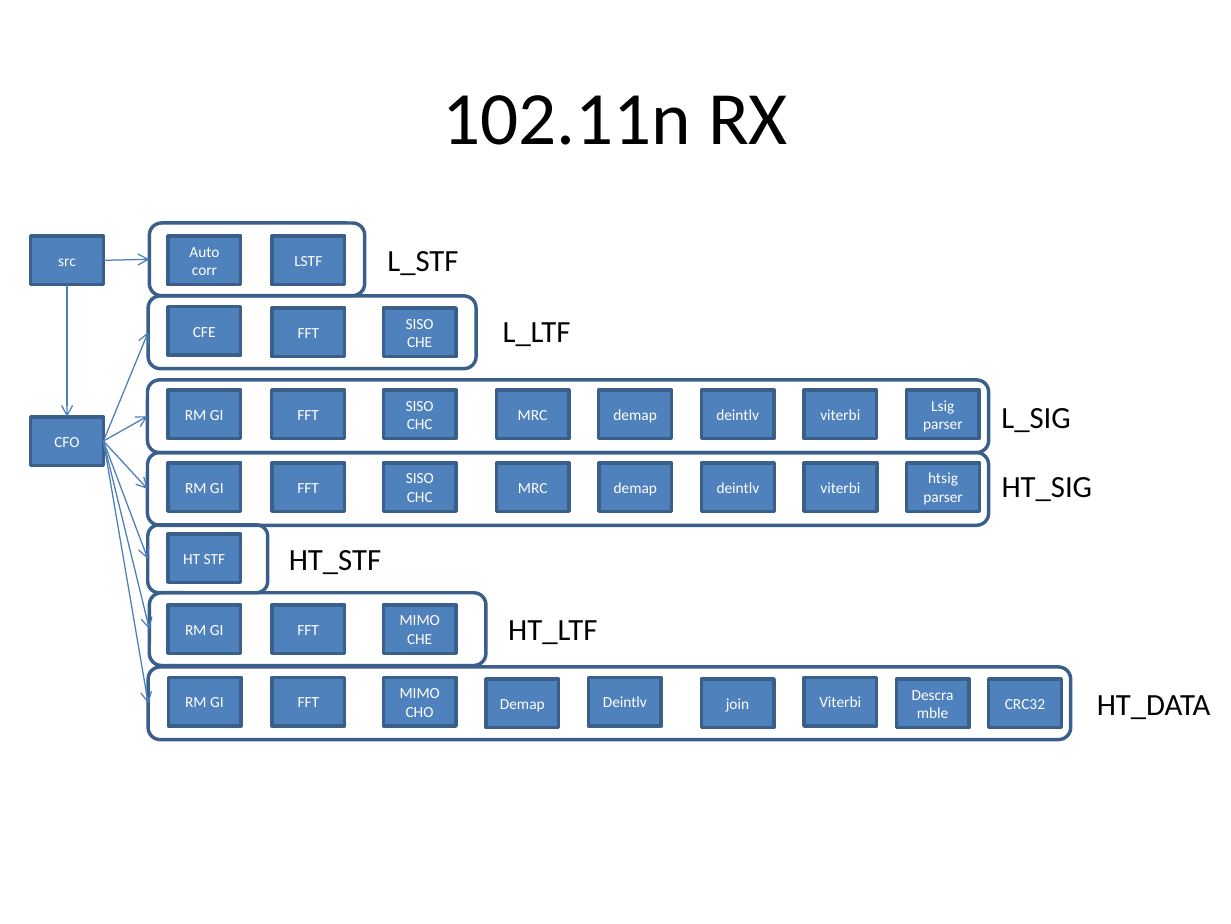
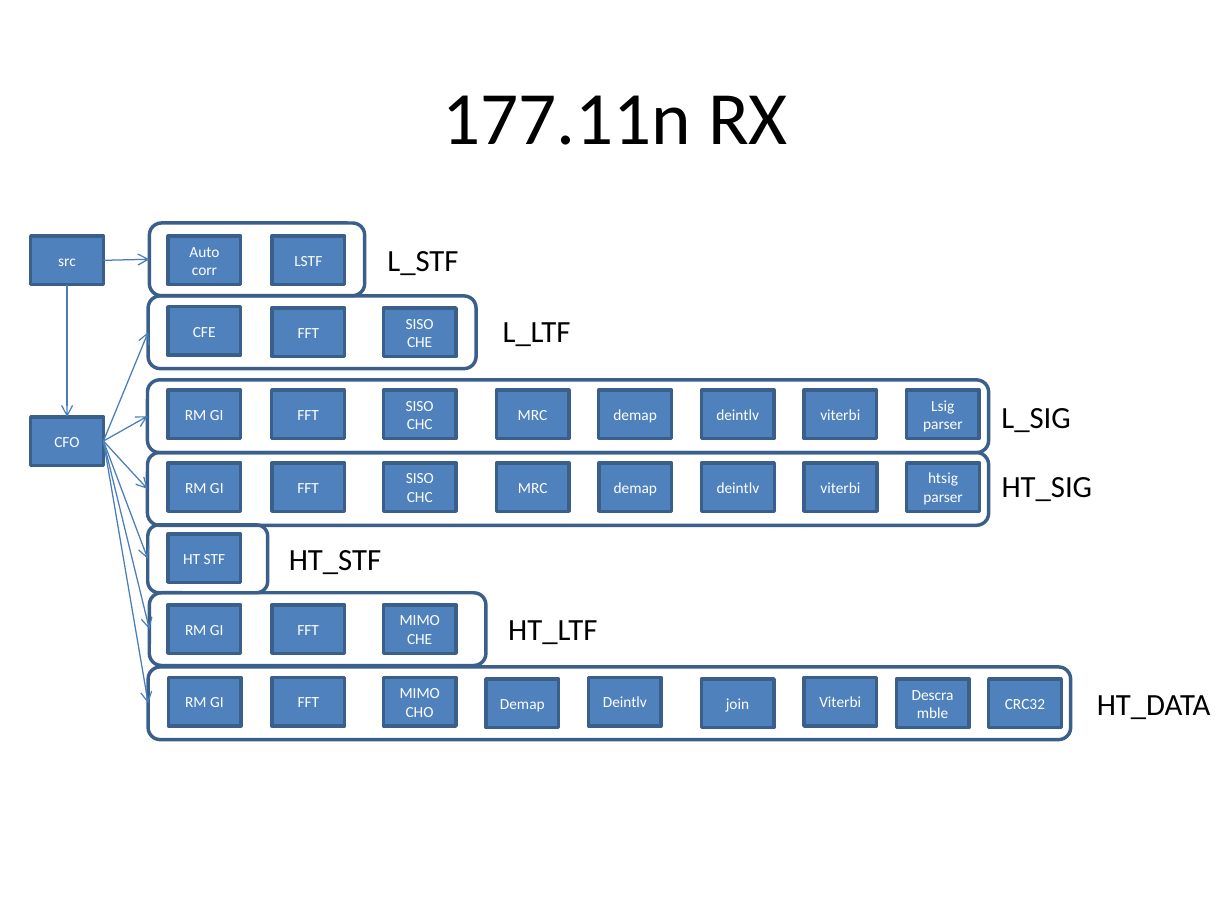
102.11n: 102.11n -> 177.11n (567, 119)
